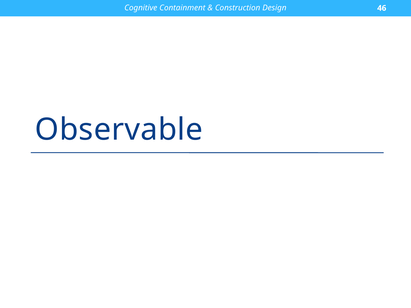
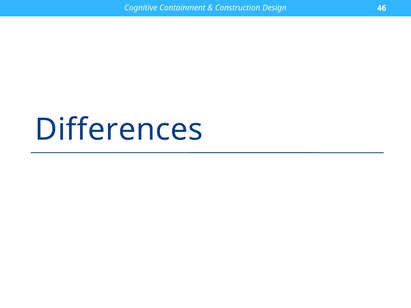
Observable: Observable -> Differences (119, 130)
